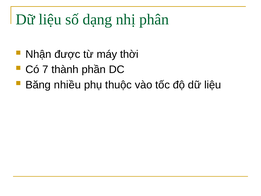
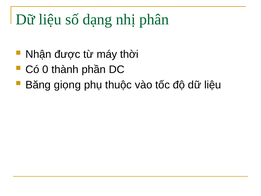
7: 7 -> 0 (45, 69)
nhiều: nhiều -> giọng (67, 85)
